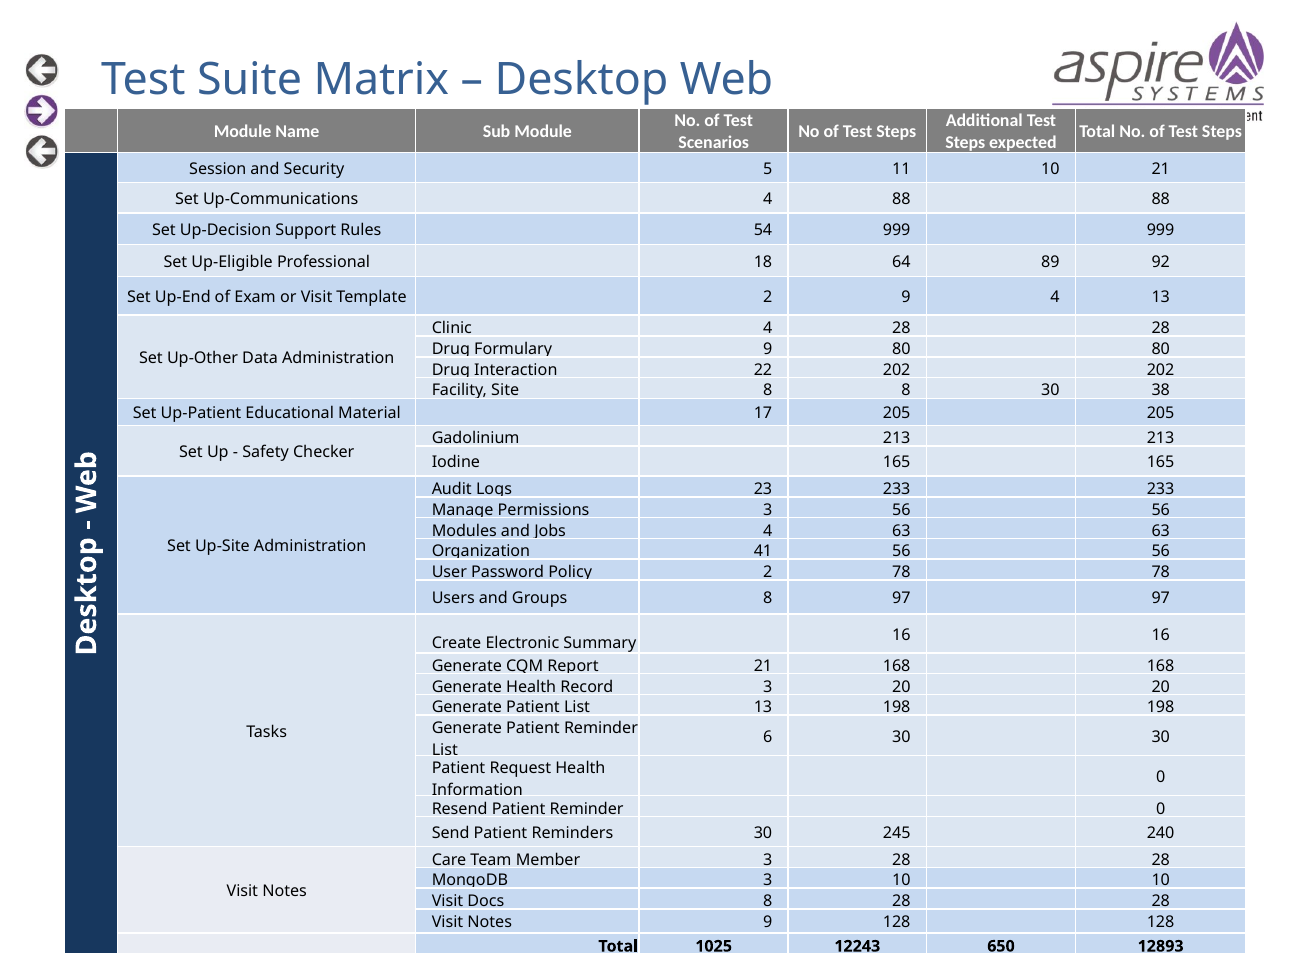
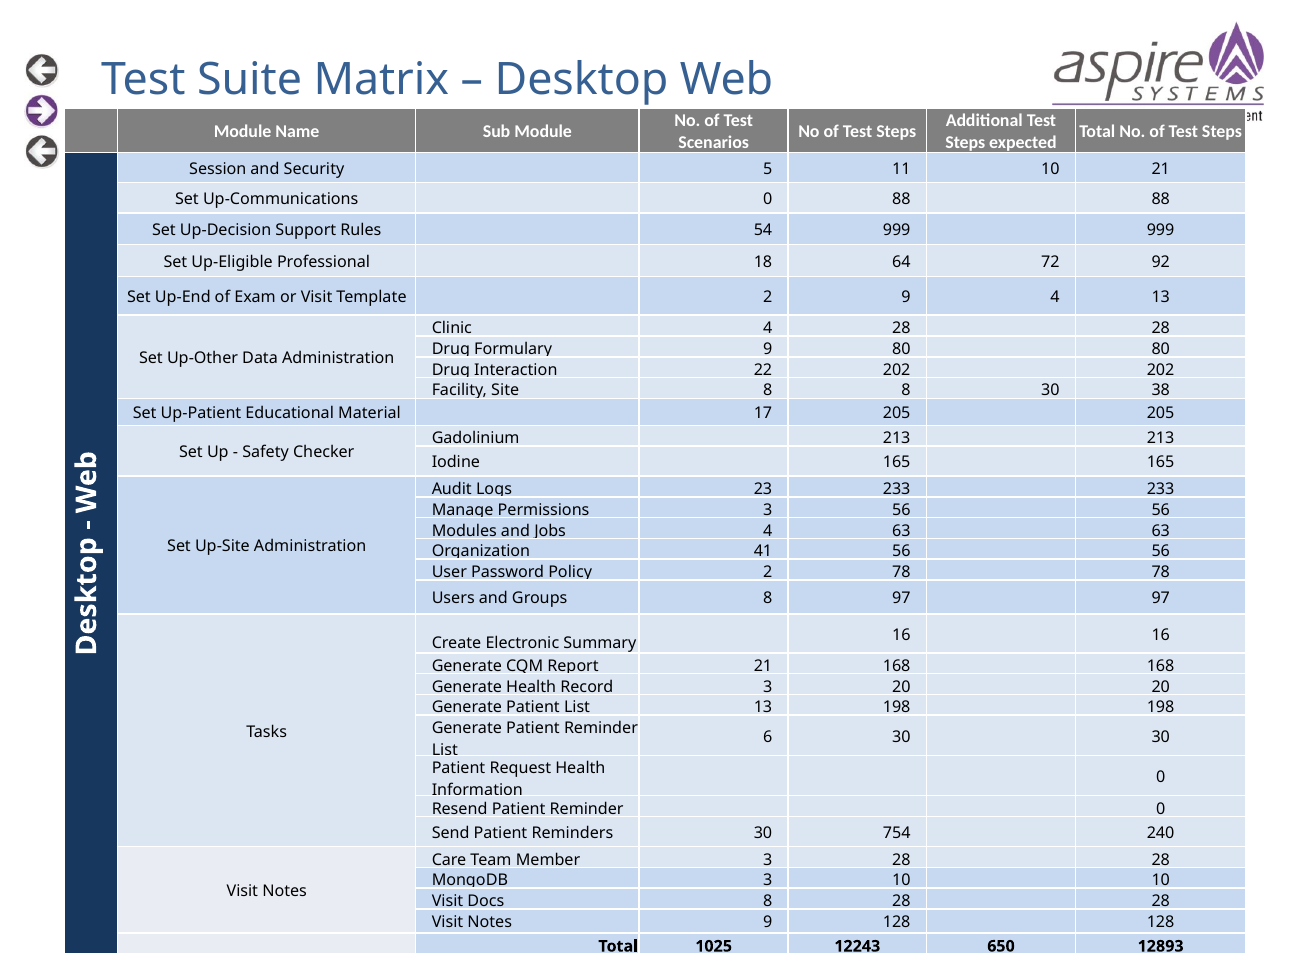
Up-Communications 4: 4 -> 0 (768, 199)
89: 89 -> 72 (1050, 262)
245: 245 -> 754 (897, 833)
